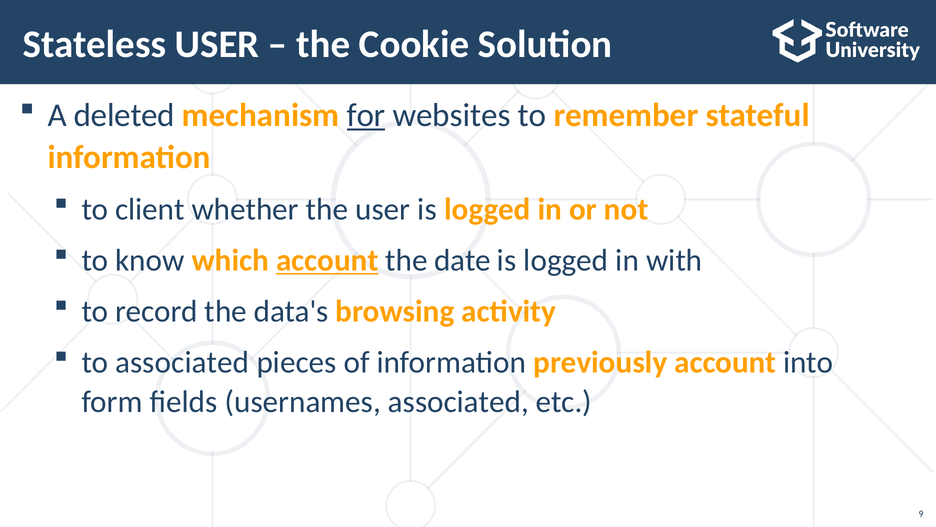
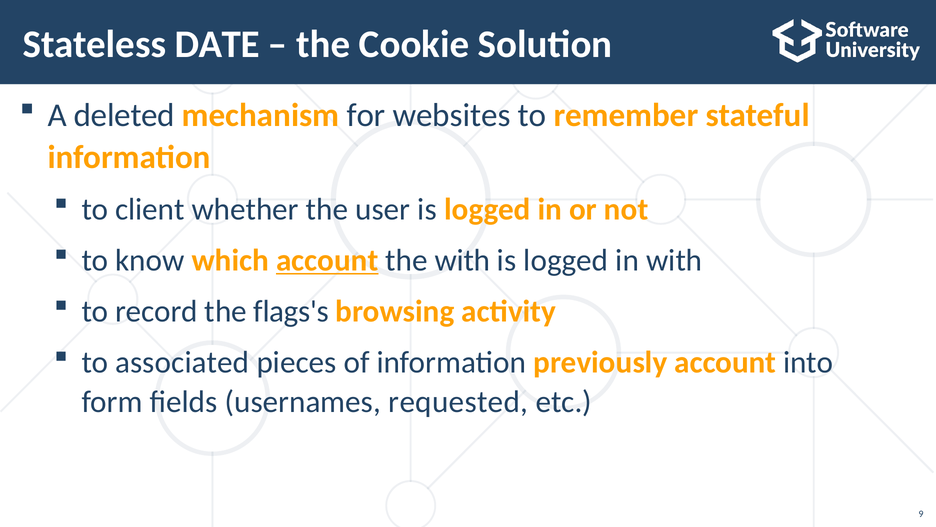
Stateless USER: USER -> DATE (217, 44)
for underline: present -> none (366, 115)
the date: date -> with (462, 260)
data's: data's -> flags's (291, 311)
usernames associated: associated -> requested (458, 401)
